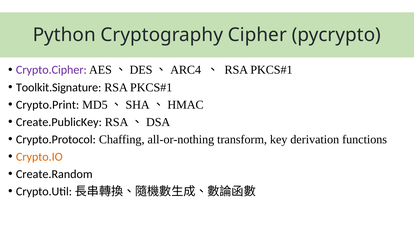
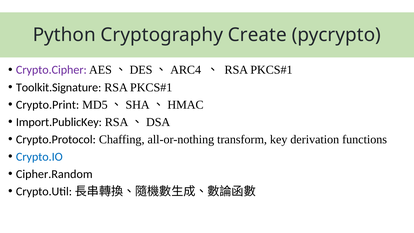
Cipher: Cipher -> Create (257, 35)
Create.PublicKey: Create.PublicKey -> Import.PublicKey (59, 122)
Crypto.IO colour: orange -> blue (39, 157)
Create.Random: Create.Random -> Cipher.Random (54, 174)
